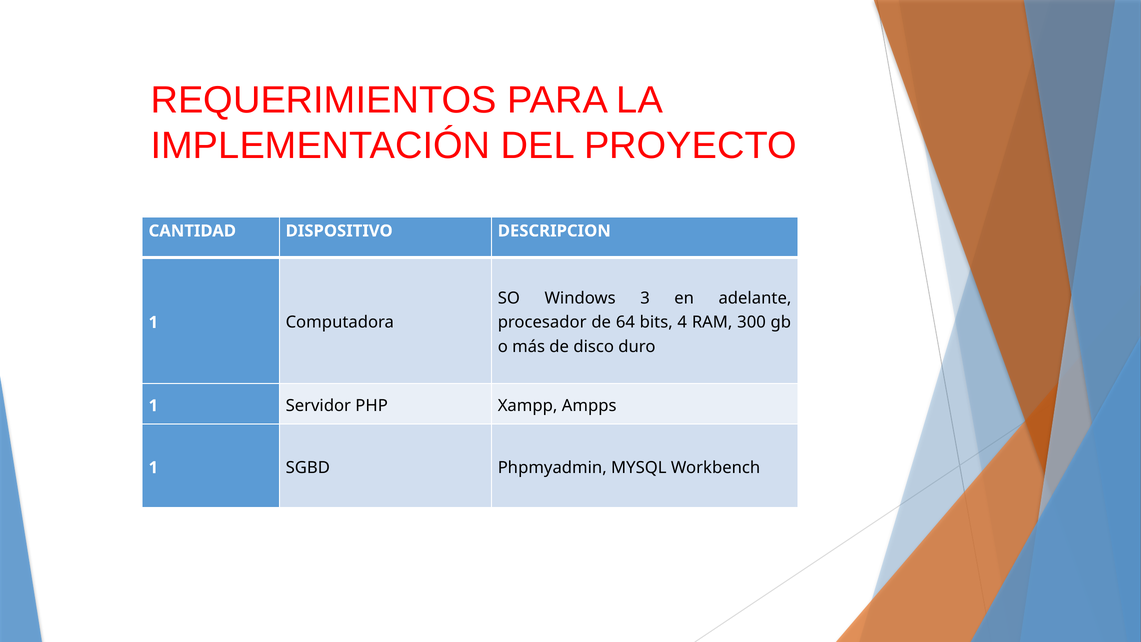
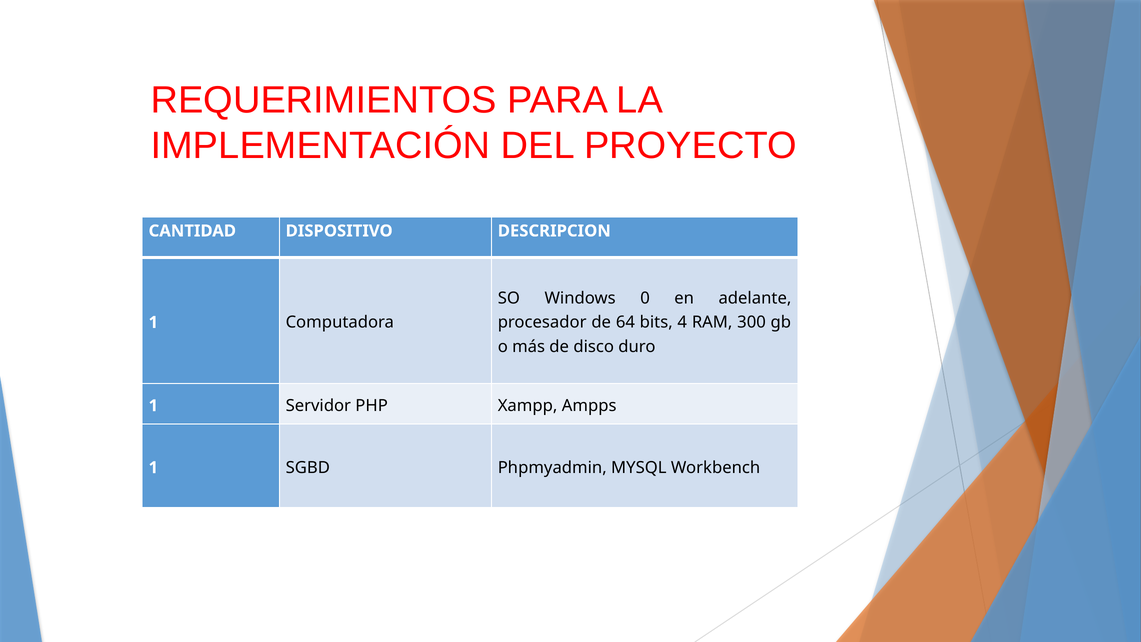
3: 3 -> 0 (645, 298)
